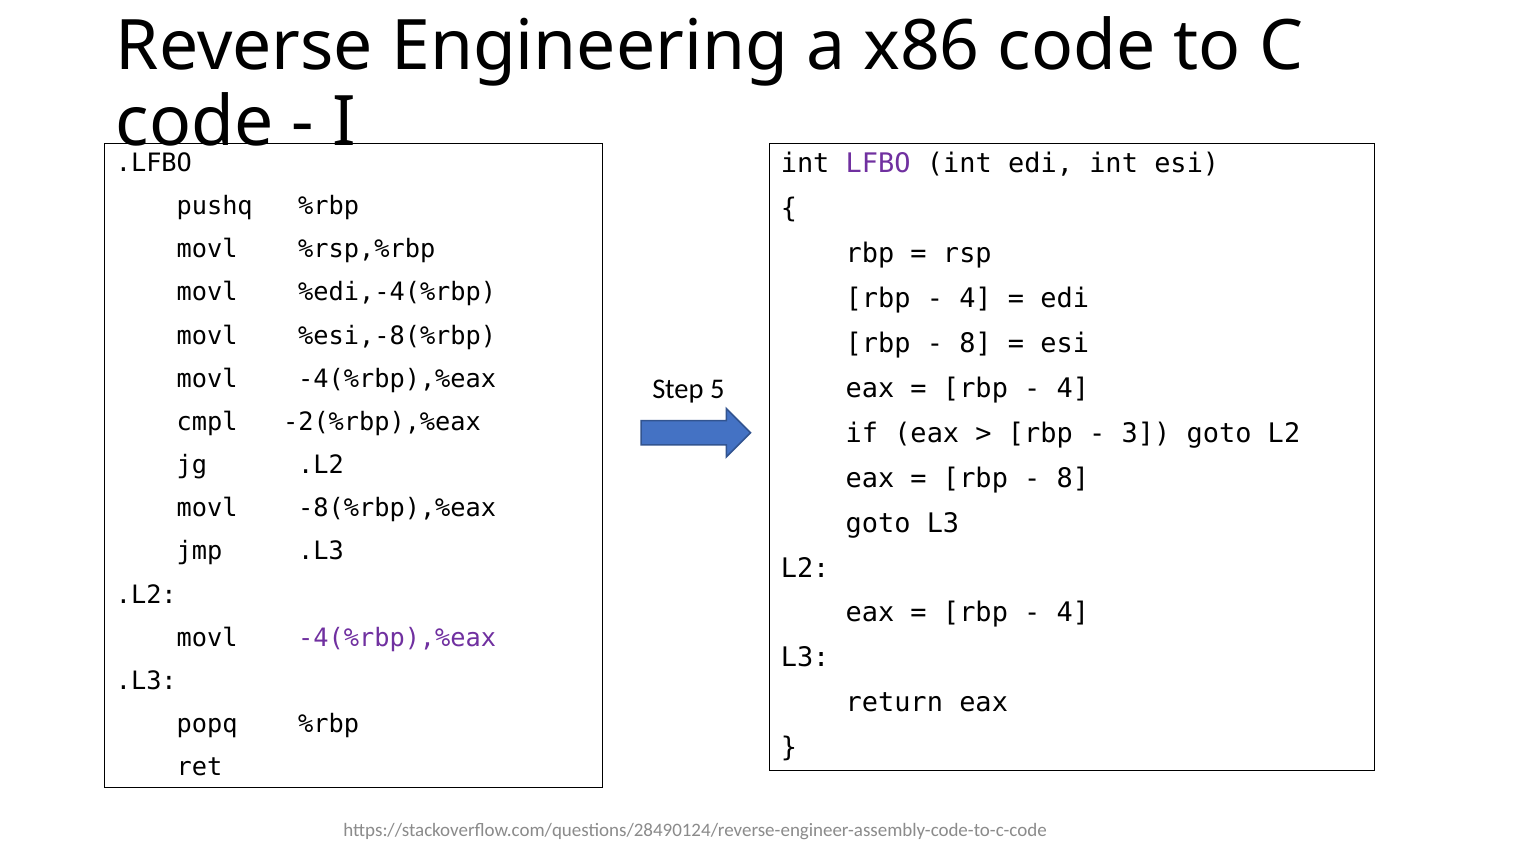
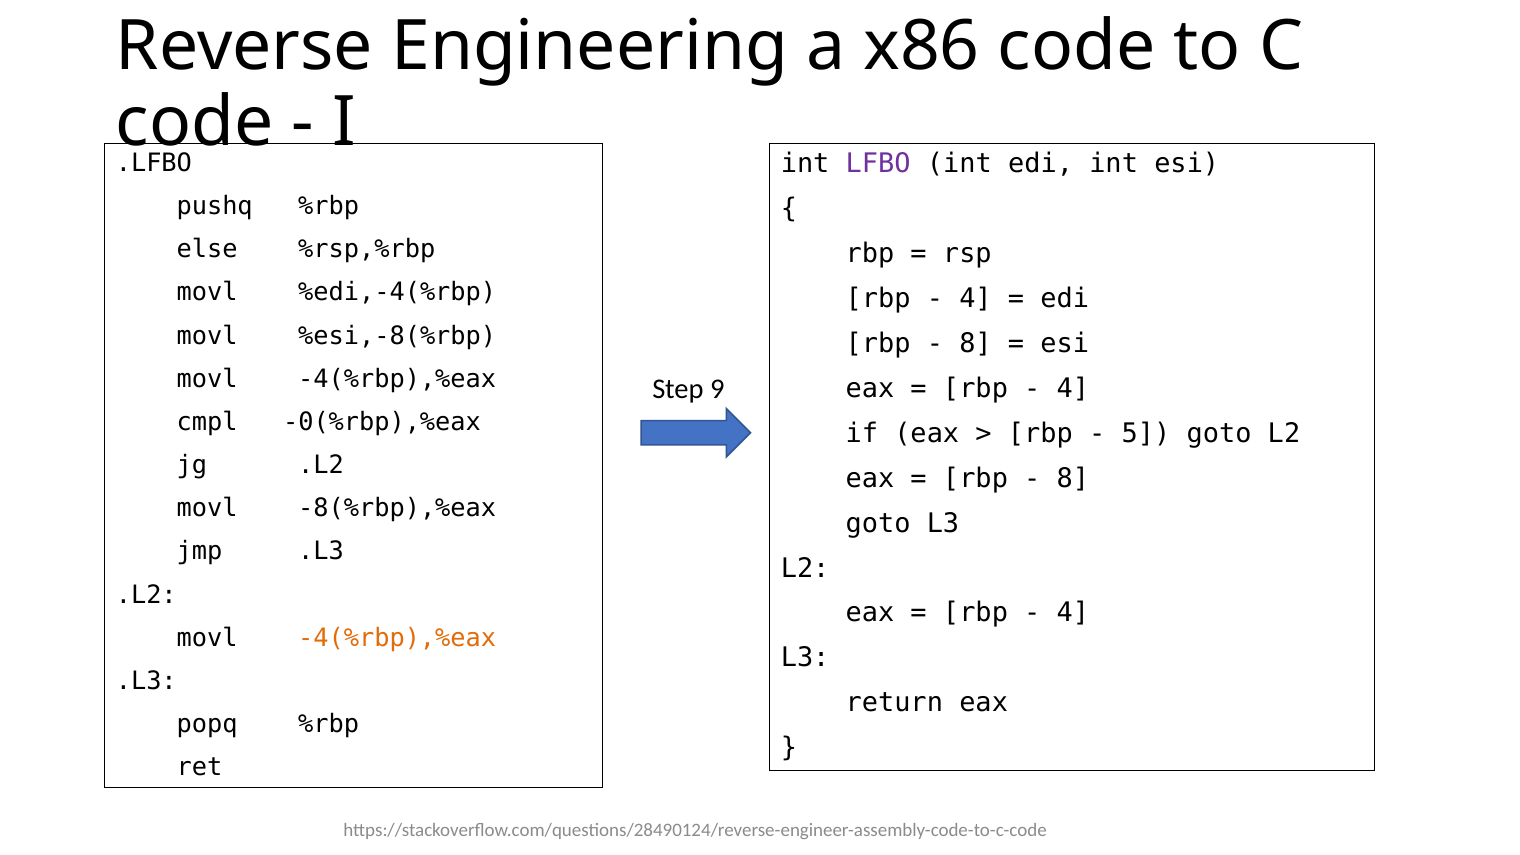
movl: movl -> else (207, 249)
5: 5 -> 9 (717, 390)
-2(%rbp),%eax: -2(%rbp),%eax -> -0(%rbp),%eax (382, 422)
3: 3 -> 5 (1146, 433)
-4(%rbp),%eax colour: purple -> orange (397, 638)
